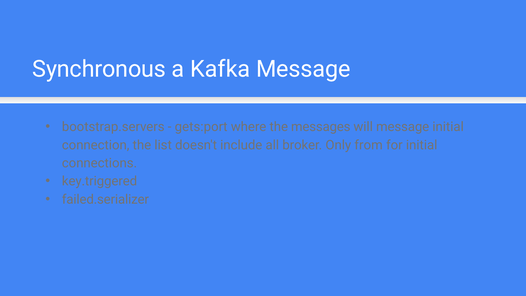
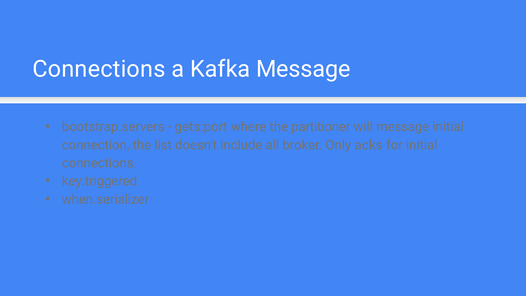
Synchronous: Synchronous -> Connections (99, 69)
messages: messages -> partitioner (321, 127)
from: from -> acks (369, 145)
failed.serializer: failed.serializer -> when.serializer (105, 199)
